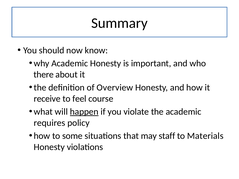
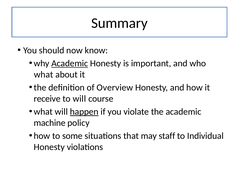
Academic underline: none -> present (70, 63)
there: there -> what (44, 75)
to feel: feel -> will (79, 99)
requires: requires -> machine (50, 123)
Materials: Materials -> Individual (205, 136)
